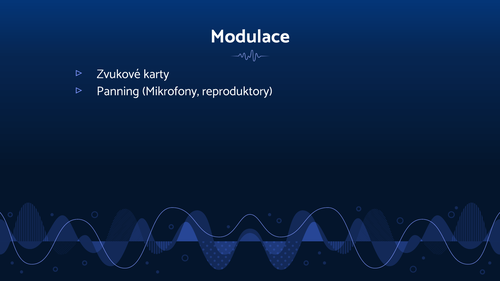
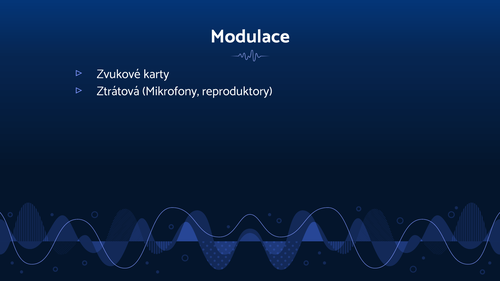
Panning: Panning -> Ztrátová (118, 91)
